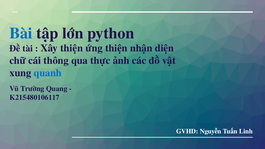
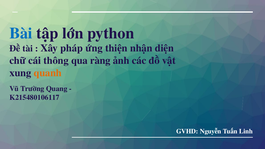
Xây thiện: thiện -> pháp (72, 48)
thực: thực -> ràng (100, 61)
quanh colour: blue -> orange (48, 73)
